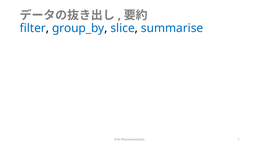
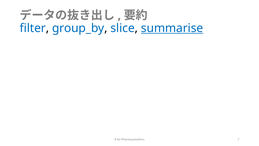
summarise underline: none -> present (172, 28)
